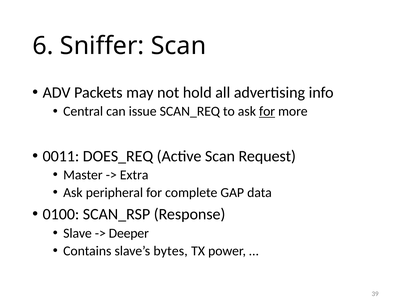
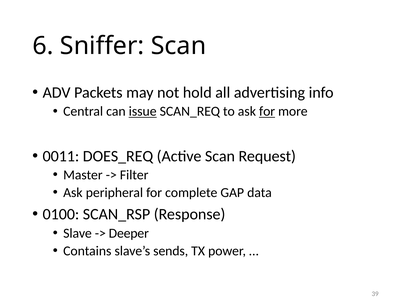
issue underline: none -> present (143, 112)
Extra: Extra -> Filter (134, 175)
bytes: bytes -> sends (171, 251)
